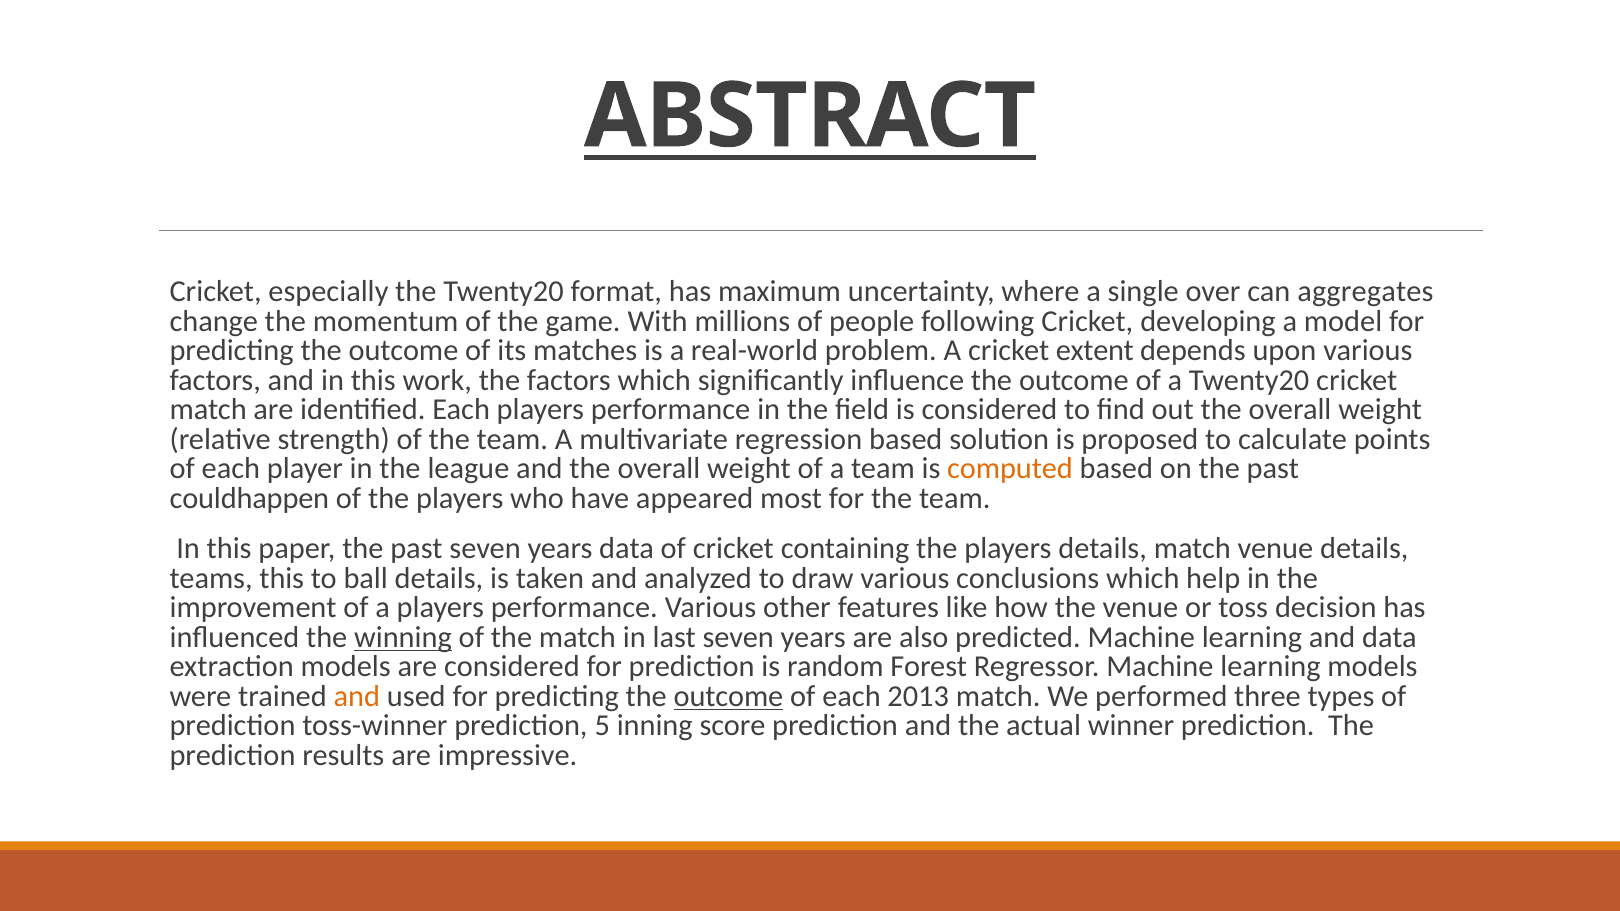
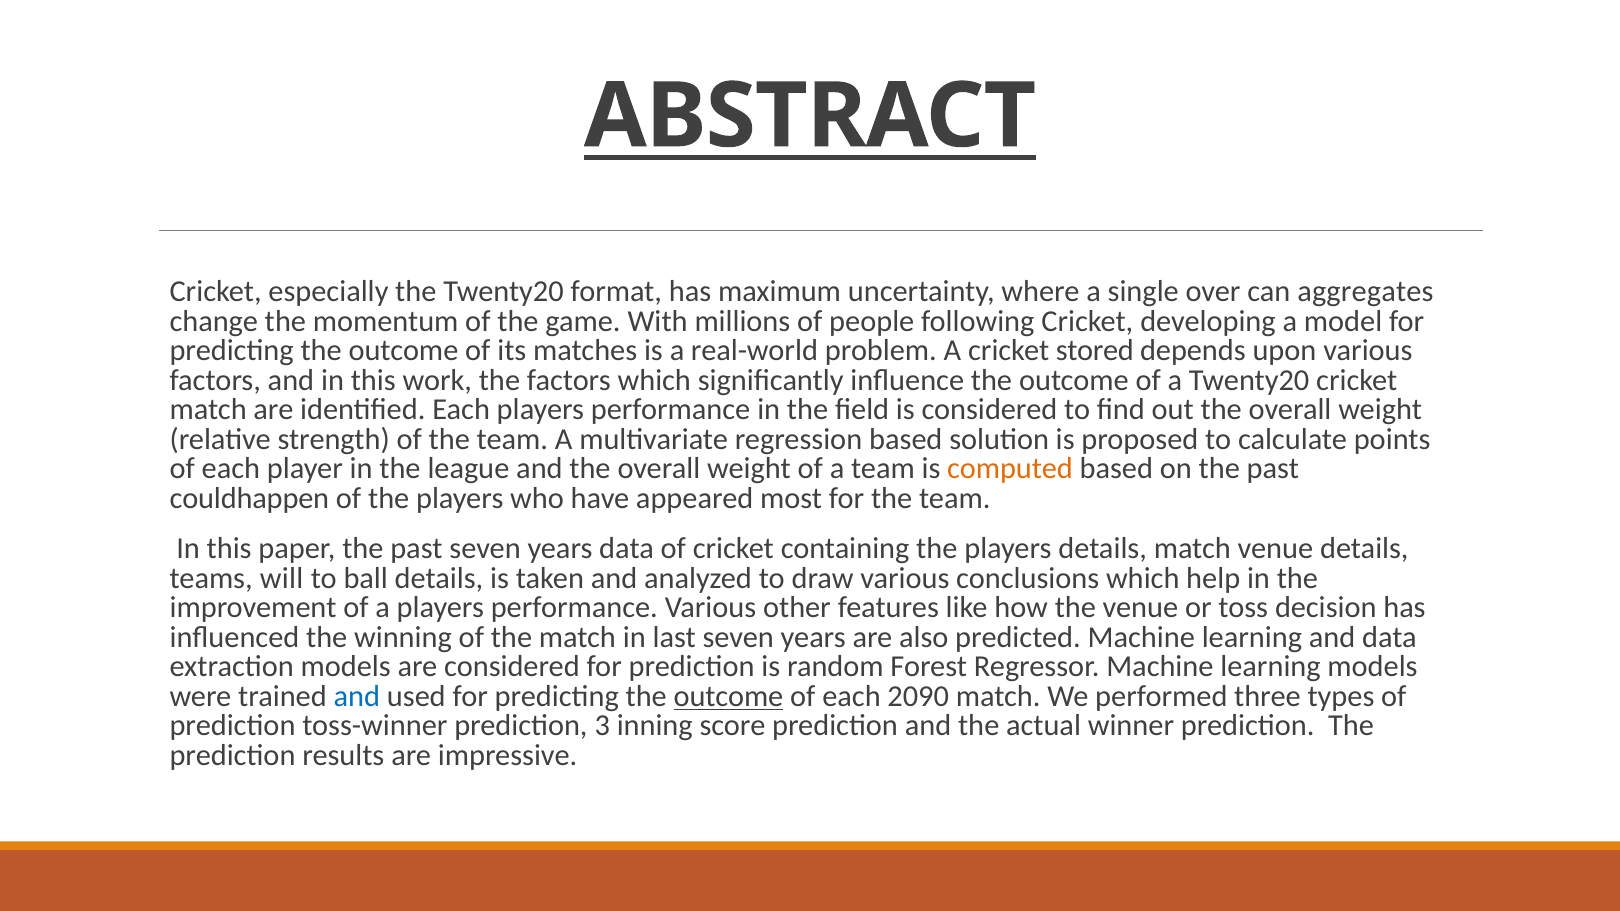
extent: extent -> stored (1095, 351)
teams this: this -> will (282, 579)
winning underline: present -> none (403, 638)
and colour: orange -> blue (357, 697)
2013: 2013 -> 2090 (918, 697)
5: 5 -> 3 (602, 726)
